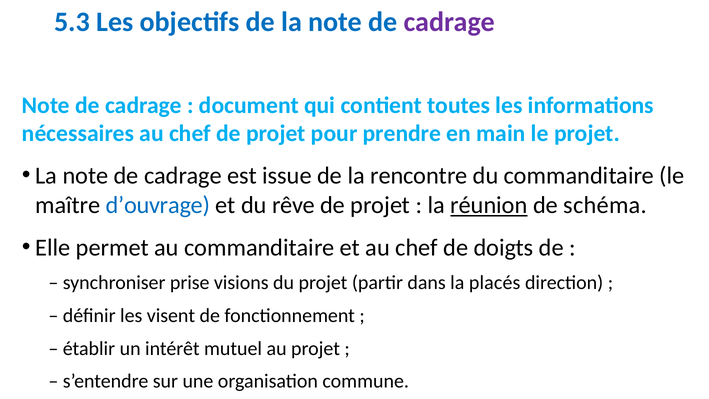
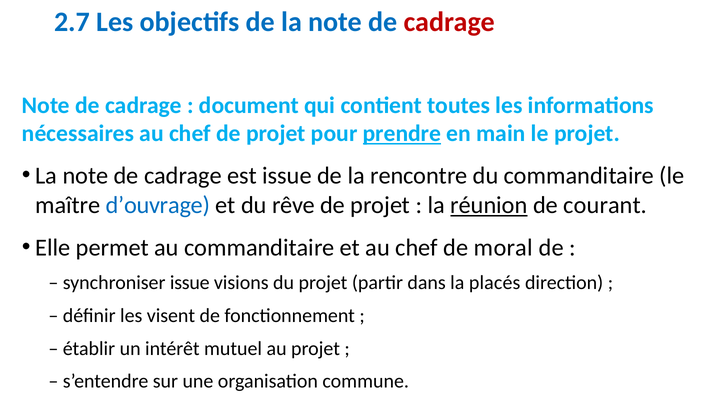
5.3: 5.3 -> 2.7 (72, 22)
cadrage colour: purple -> red (449, 22)
prendre underline: none -> present (402, 134)
schéma: schéma -> courant (605, 205)
doigts: doigts -> moral (503, 248)
synchroniser prise: prise -> issue (190, 283)
